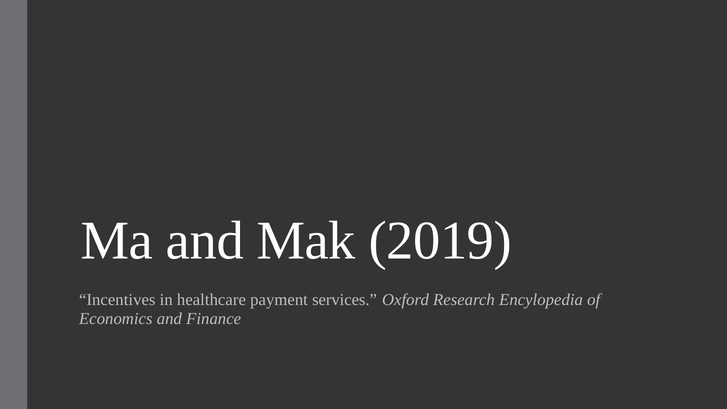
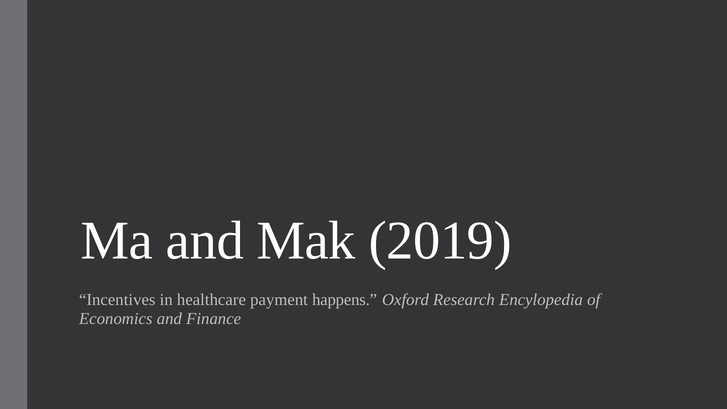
services: services -> happens (345, 299)
